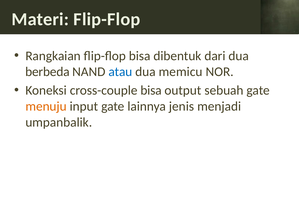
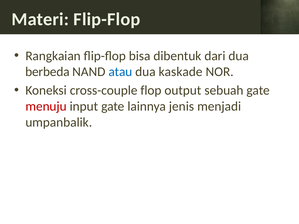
memicu: memicu -> kaskade (181, 72)
cross-couple bisa: bisa -> flop (151, 90)
menuju colour: orange -> red (46, 106)
